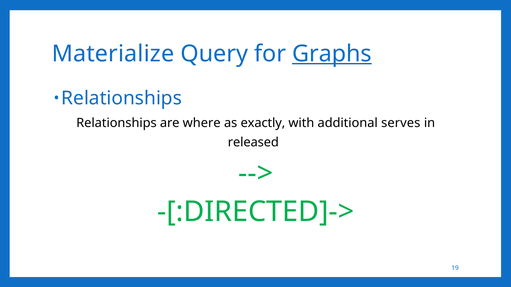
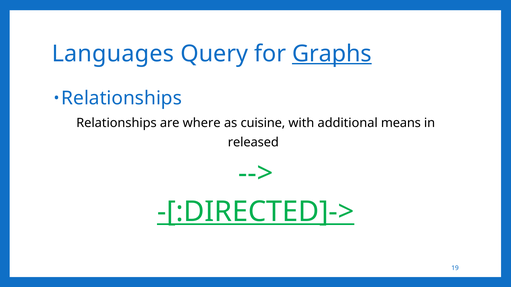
Materialize: Materialize -> Languages (113, 54)
exactly: exactly -> cuisine (263, 123)
serves: serves -> means (401, 123)
-[:DIRECTED]-> underline: none -> present (256, 212)
